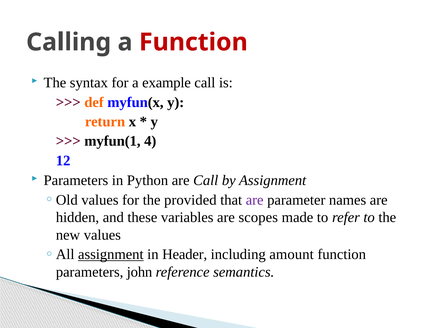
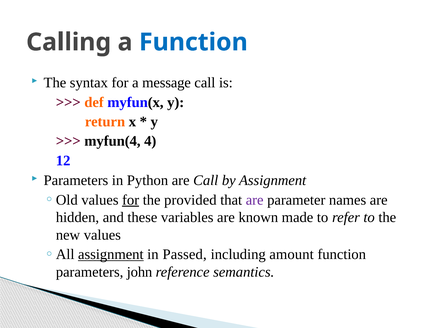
Function colour: red -> blue (193, 42)
example: example -> message (167, 83)
myfun(1: myfun(1 -> myfun(4 (112, 141)
for underline: none -> present (131, 200)
scopes: scopes -> known (258, 217)
Header: Header -> Passed (185, 254)
